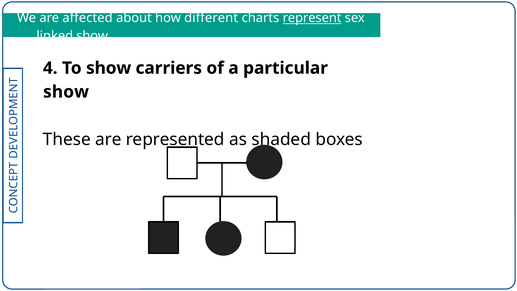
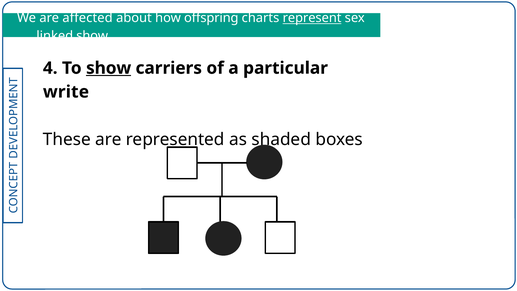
different: different -> offspring (211, 18)
show underline: none -> present (109, 68)
show: show -> write (66, 92)
